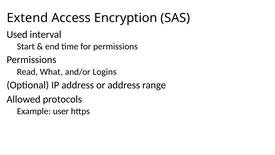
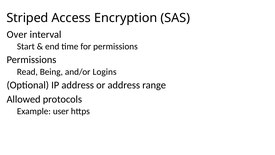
Extend: Extend -> Striped (27, 18)
Used: Used -> Over (17, 34)
What: What -> Being (51, 72)
